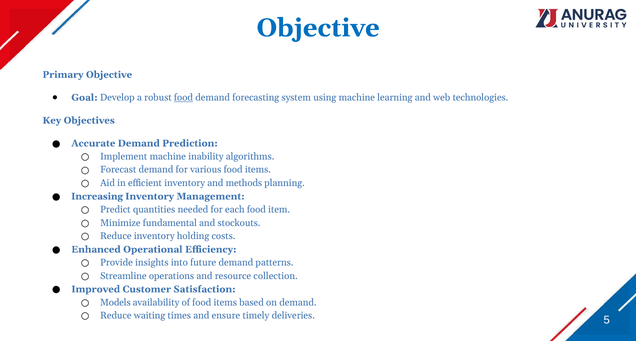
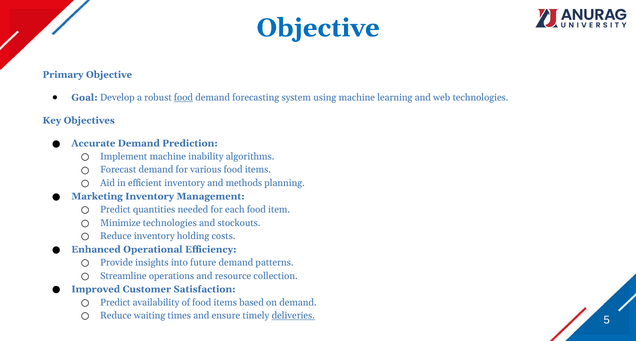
Increasing: Increasing -> Marketing (97, 196)
Minimize fundamental: fundamental -> technologies (170, 223)
Models: Models -> Predict (115, 303)
deliveries underline: none -> present (293, 316)
